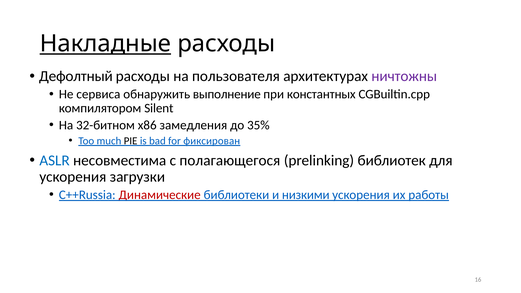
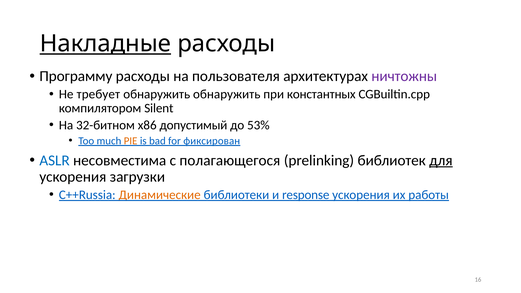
Дефолтный: Дефолтный -> Программу (76, 76)
сервиса: сервиса -> требует (98, 94)
обнаружить выполнение: выполнение -> обнаружить (227, 94)
замедления: замедления -> допустимый (193, 125)
35%: 35% -> 53% (258, 125)
PIE colour: black -> orange (131, 141)
для underline: none -> present (441, 160)
Динамические colour: red -> orange (160, 195)
низкими: низкими -> response (306, 195)
